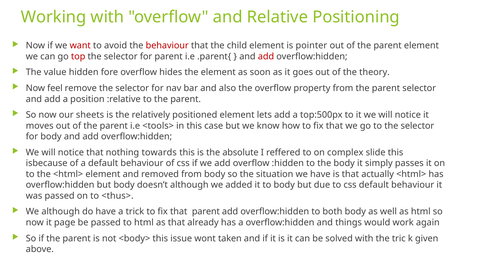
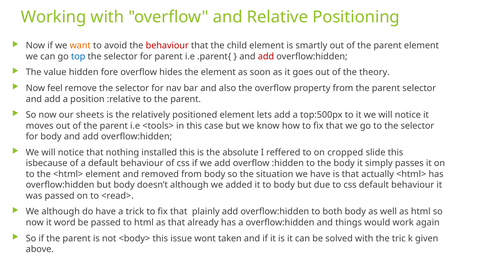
want colour: red -> orange (80, 46)
pointer: pointer -> smartly (311, 46)
top colour: red -> blue (78, 56)
towards: towards -> installed (159, 153)
complex: complex -> cropped (345, 153)
<thus>: <thus> -> <read> (118, 196)
that parent: parent -> plainly (206, 212)
page: page -> word (65, 223)
